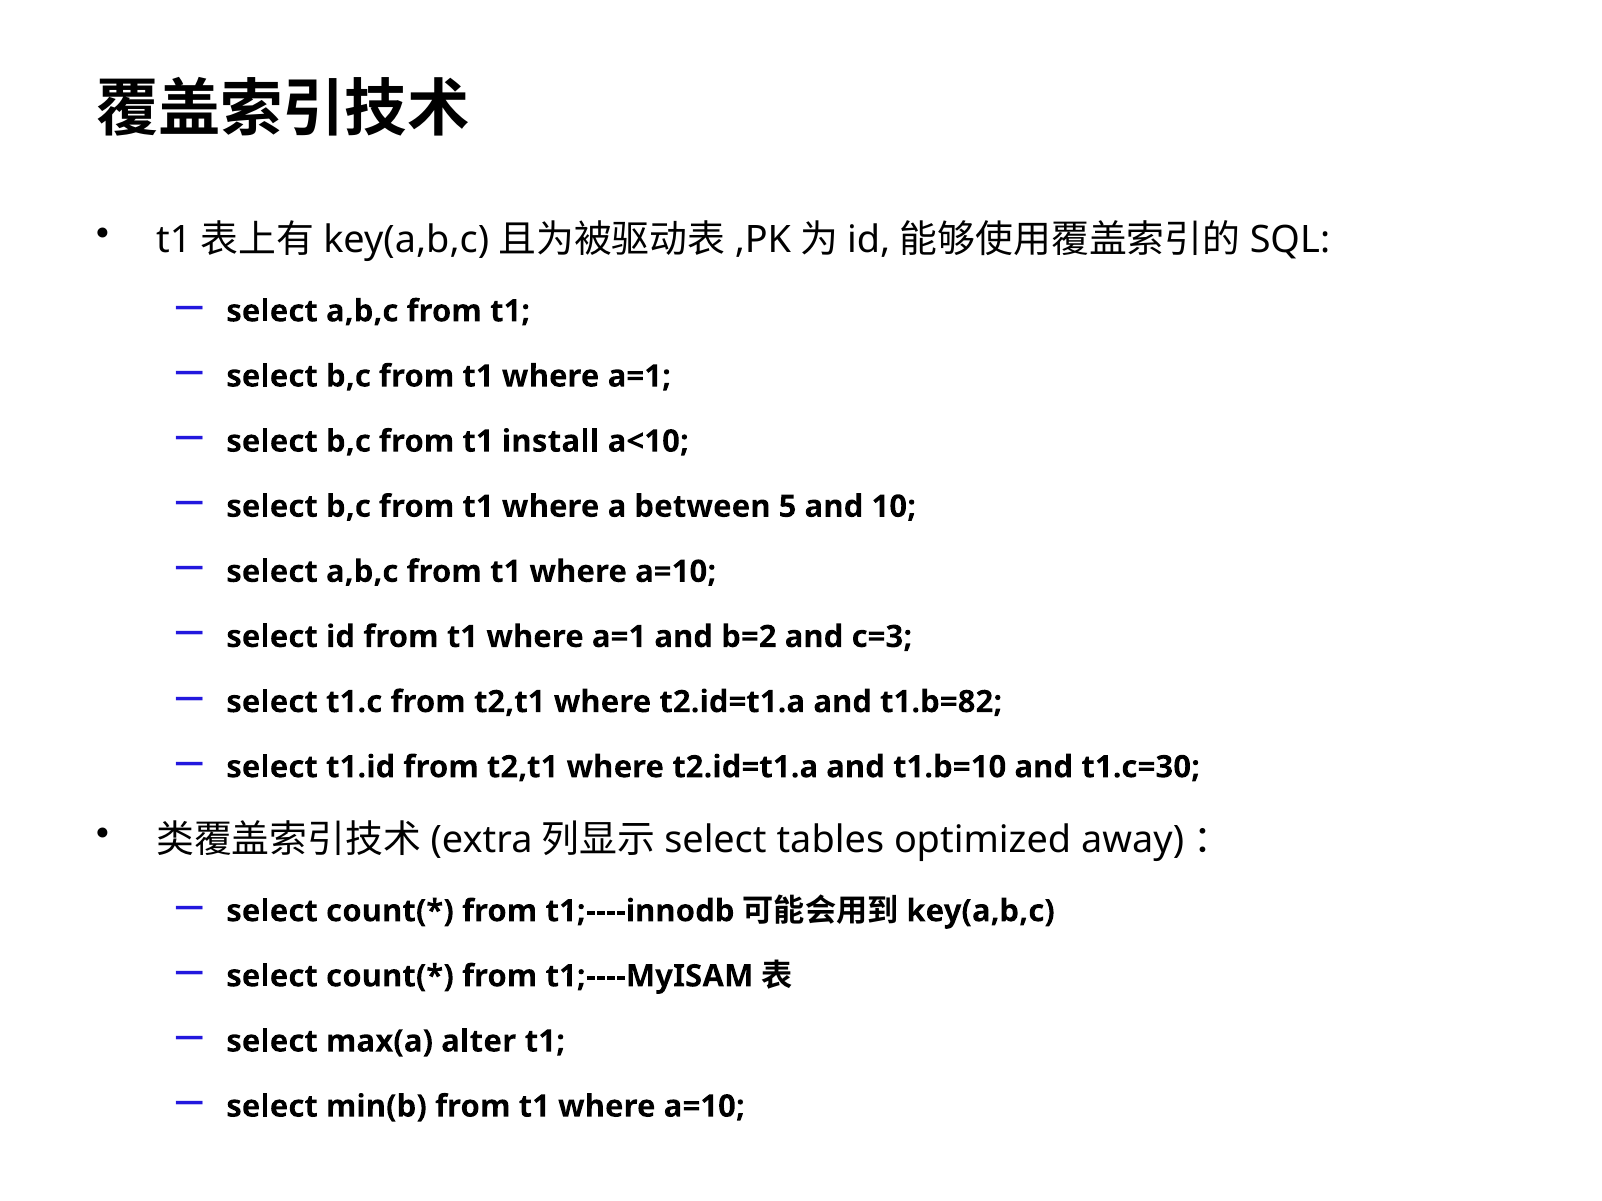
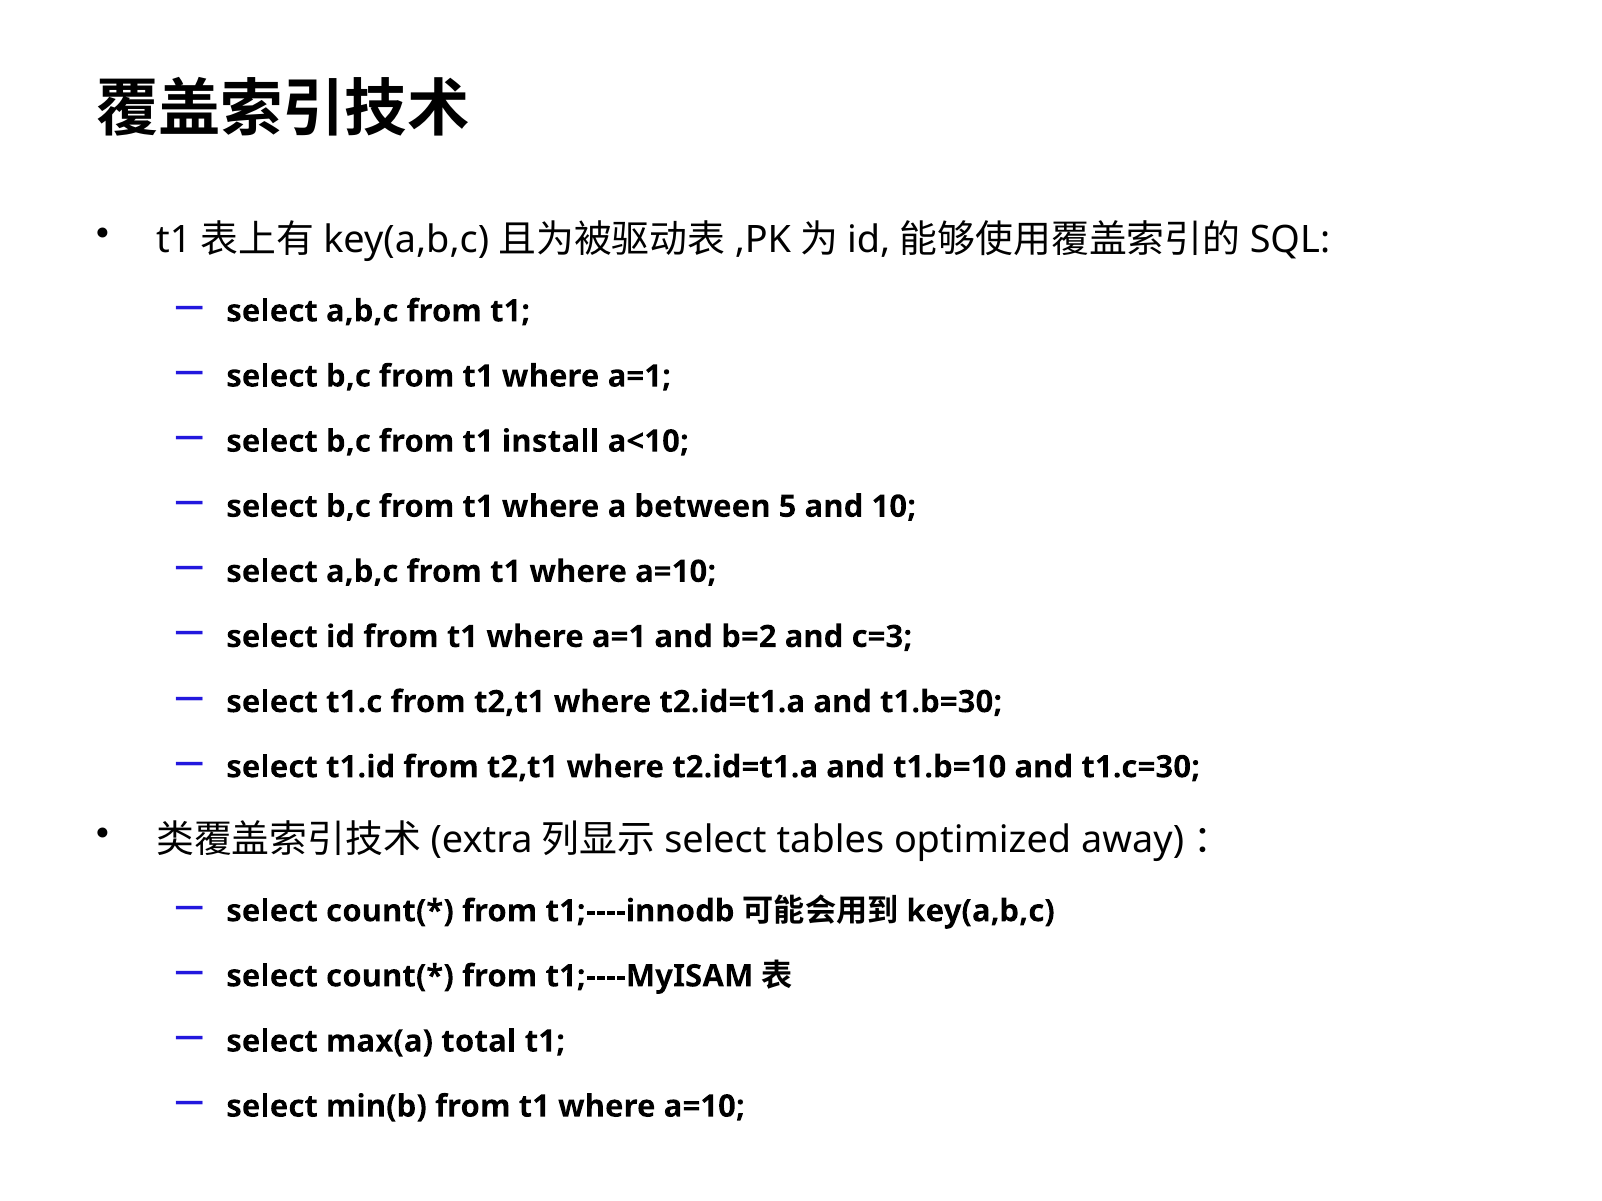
t1.b=82: t1.b=82 -> t1.b=30 (941, 702)
alter: alter -> total (479, 1042)
